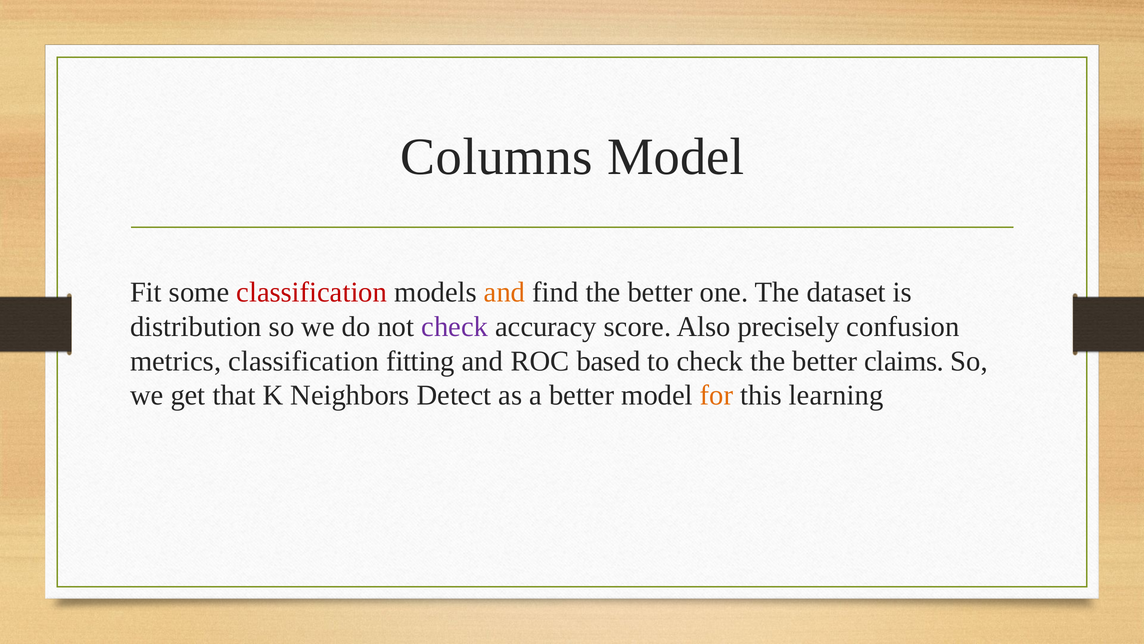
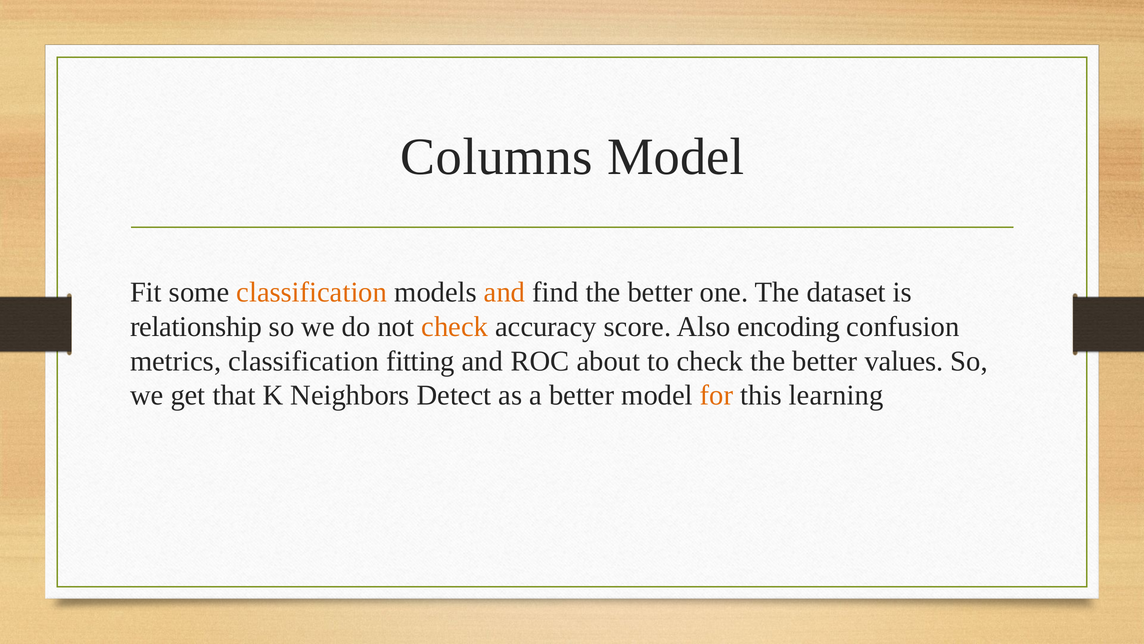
classification colour: red -> orange (312, 292)
distribution: distribution -> relationship (196, 326)
check colour: purple -> orange (455, 326)
precisely: precisely -> encoding (789, 326)
based: based -> about (608, 361)
claims: claims -> values (904, 361)
